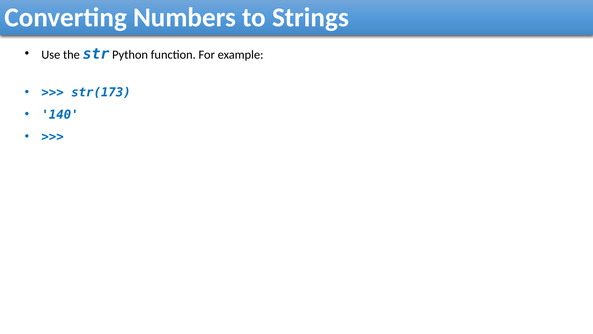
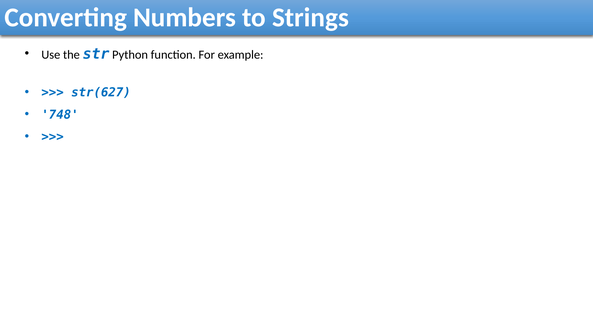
str(173: str(173 -> str(627 (101, 92)
140: 140 -> 748 (60, 114)
